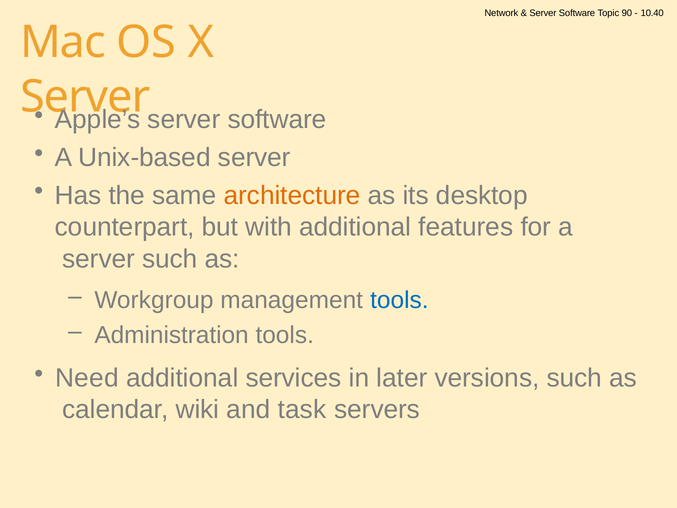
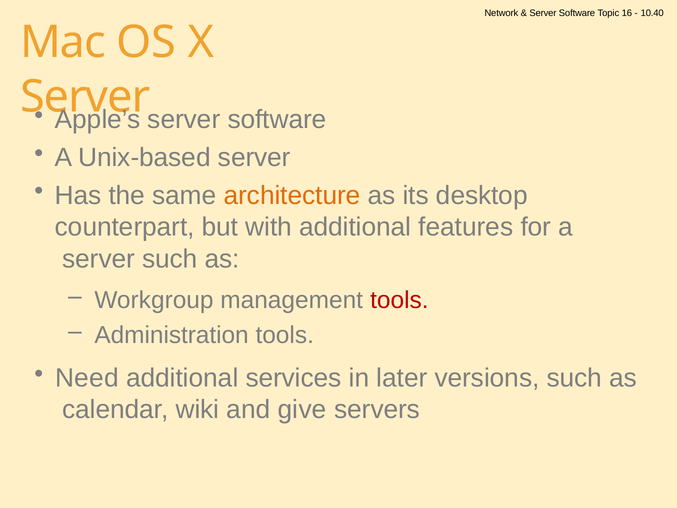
90: 90 -> 16 (627, 13)
tools colour: blue -> red (399, 300)
task: task -> give (302, 410)
